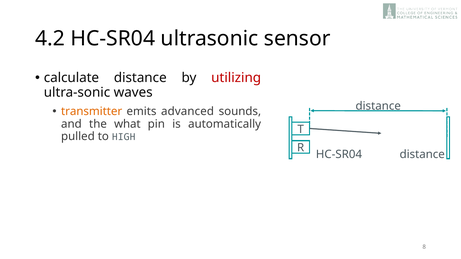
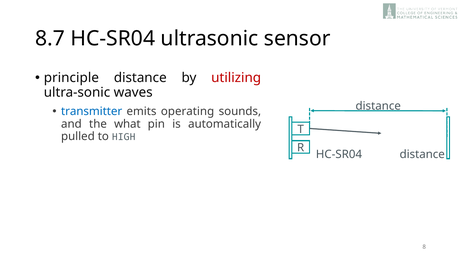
4.2: 4.2 -> 8.7 (50, 39)
calculate: calculate -> principle (71, 78)
transmitter colour: orange -> blue (92, 112)
advanced: advanced -> operating (188, 112)
